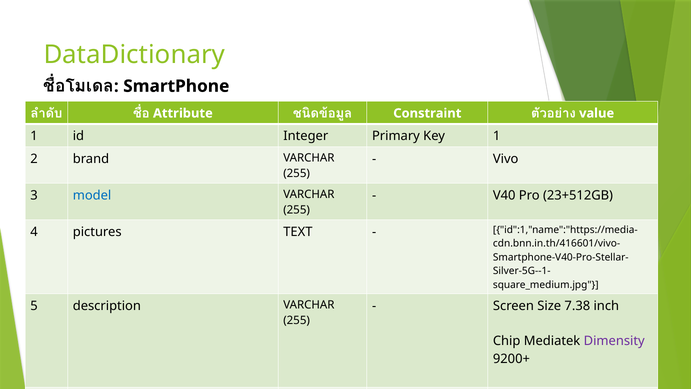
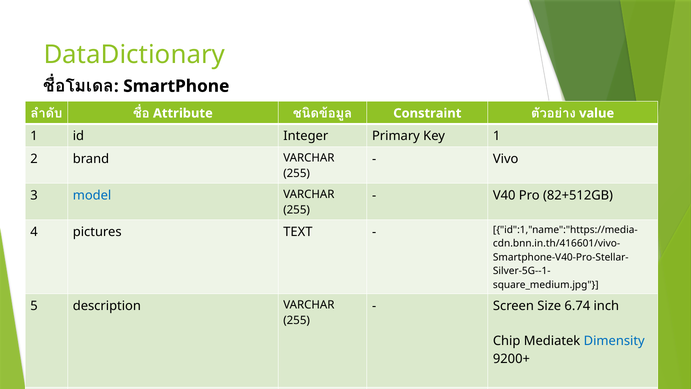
23+512GB: 23+512GB -> 82+512GB (578, 195)
7.38: 7.38 -> 6.74 (577, 306)
Dimensity colour: purple -> blue (614, 341)
